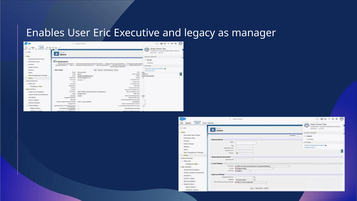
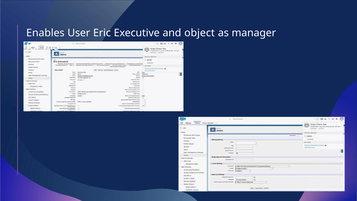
legacy: legacy -> object (200, 33)
